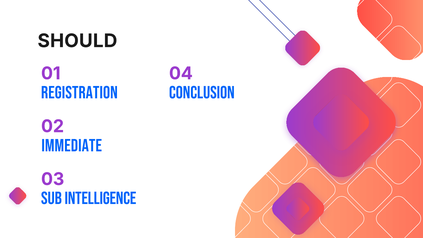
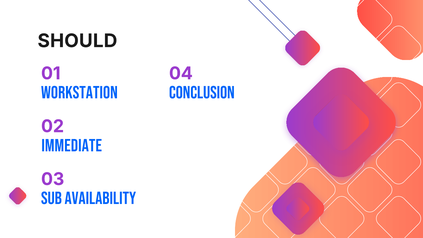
Registration: Registration -> Workstation (79, 93)
intelligence: intelligence -> availability (100, 198)
